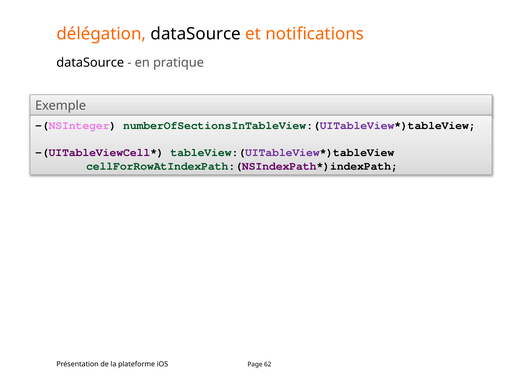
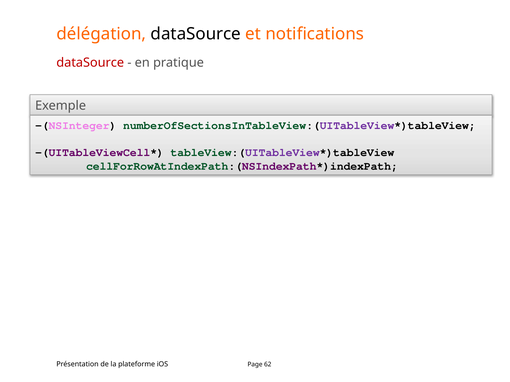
dataSource colour: black -> red (90, 63)
